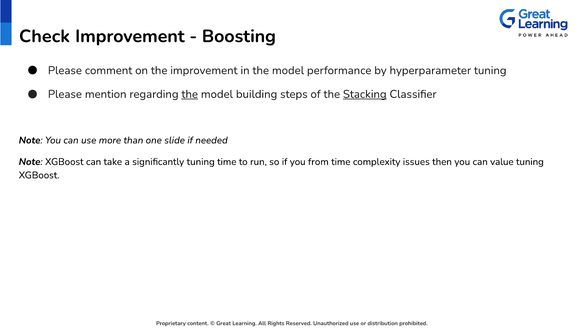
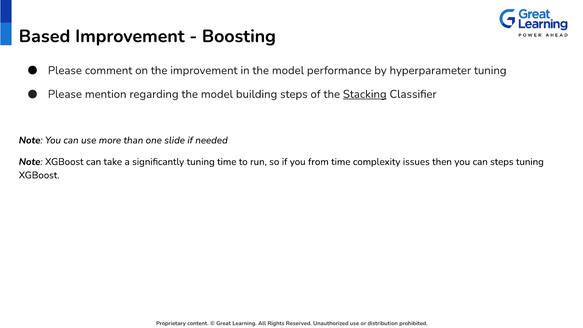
Check: Check -> Based (45, 36)
the underline: present -> none (190, 94)
can value: value -> steps (502, 162)
